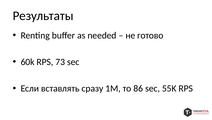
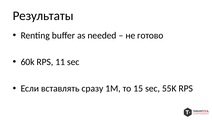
73: 73 -> 11 (60, 62)
86: 86 -> 15 (138, 88)
